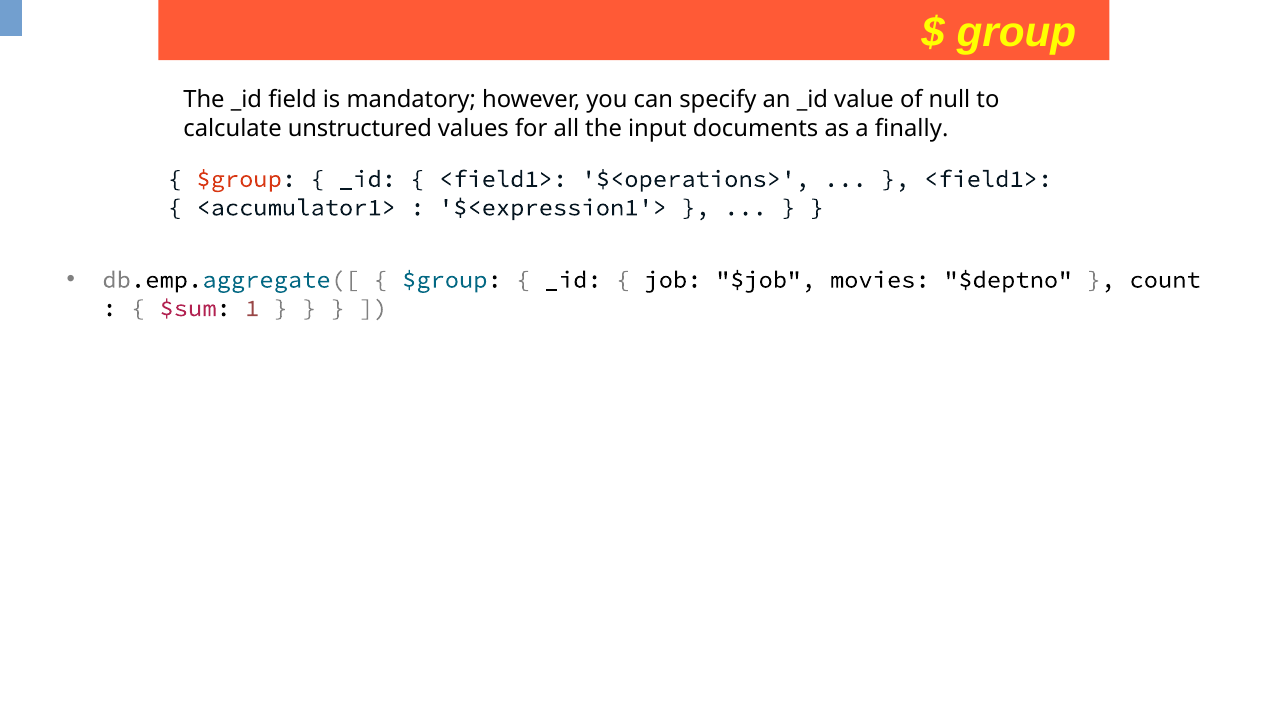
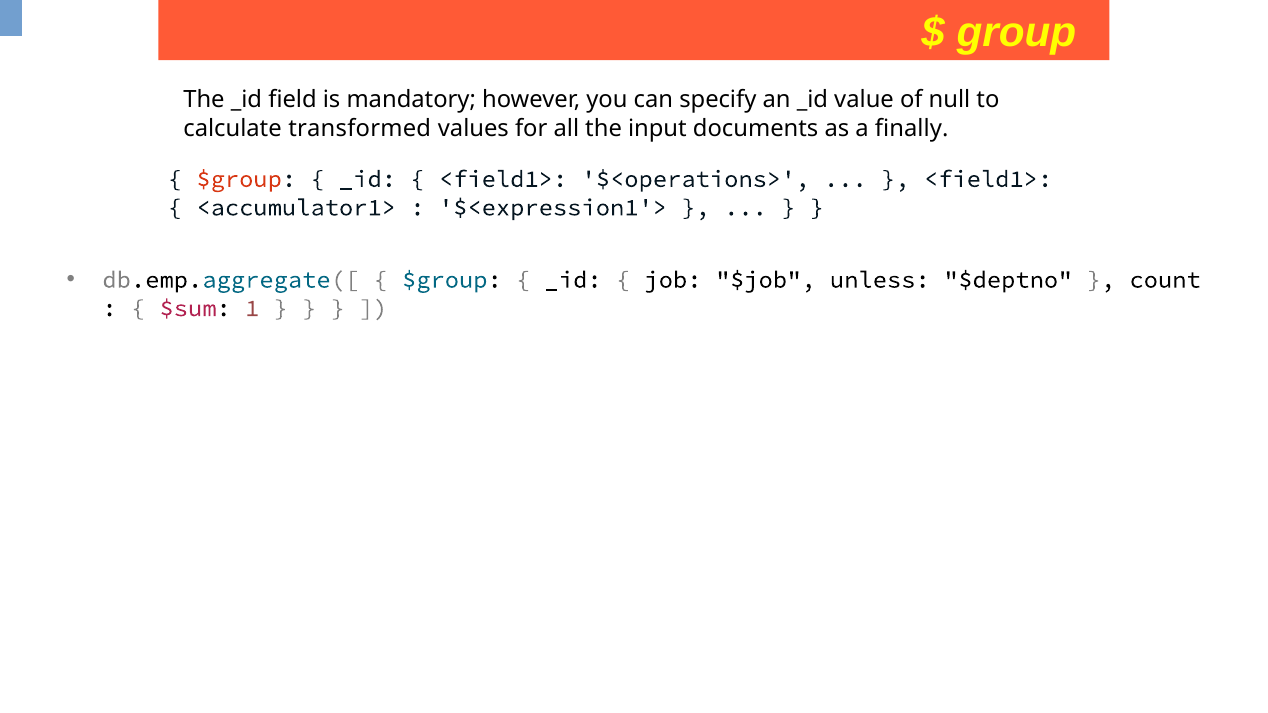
unstructured: unstructured -> transformed (360, 128)
movies: movies -> unless (880, 280)
